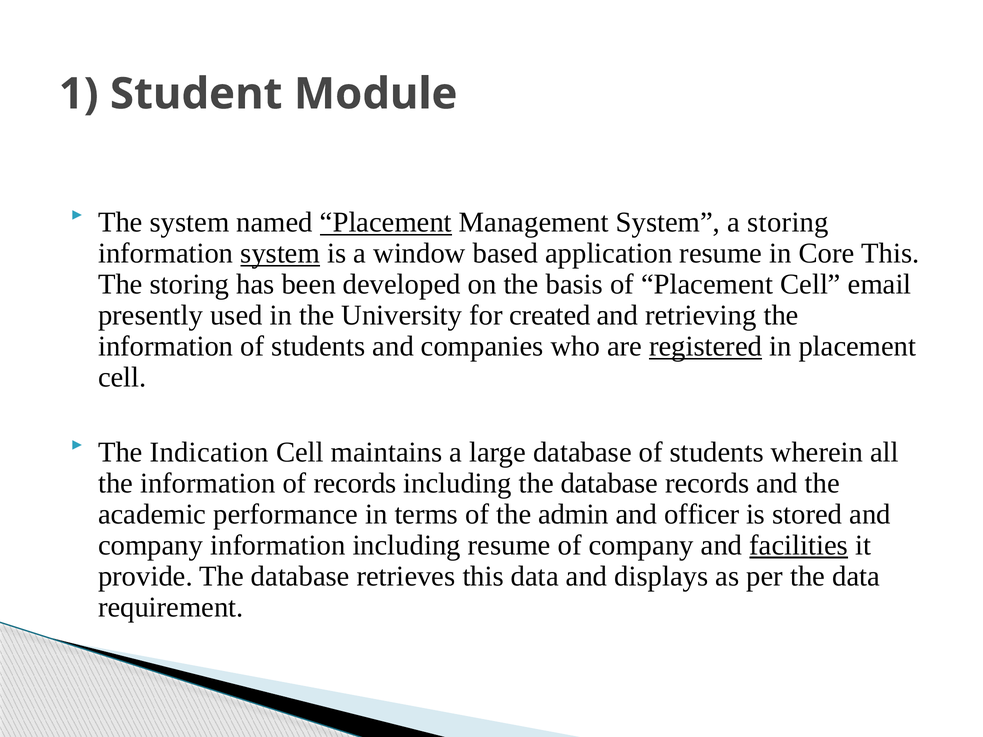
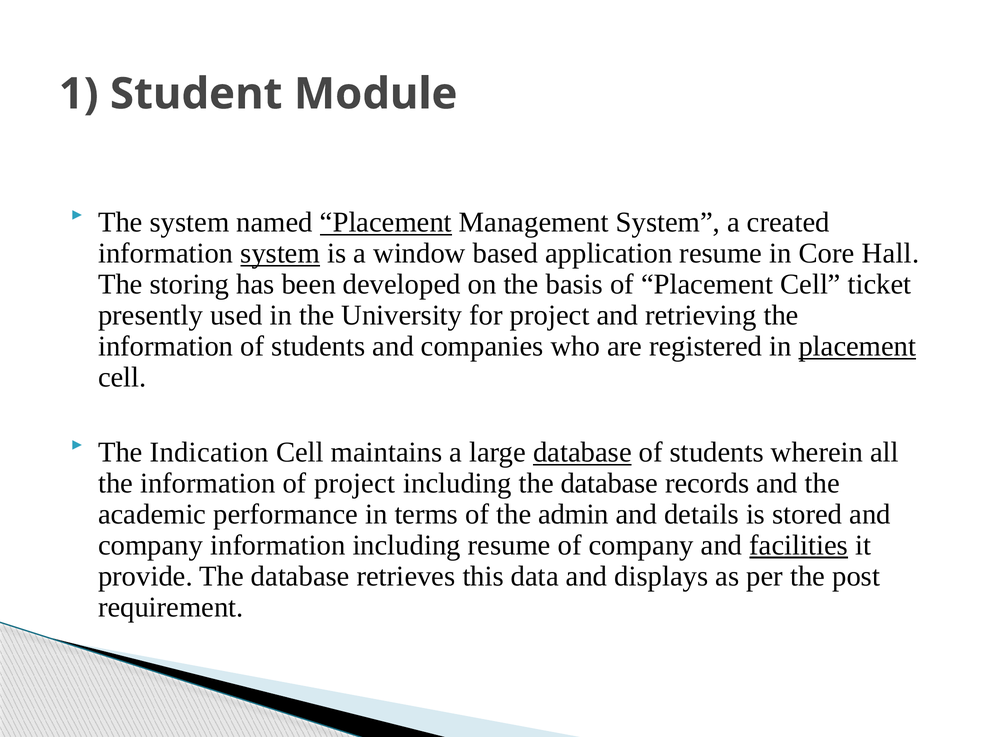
a storing: storing -> created (788, 223)
Core This: This -> Hall (890, 254)
email: email -> ticket (880, 285)
for created: created -> project (550, 315)
registered underline: present -> none (706, 346)
placement underline: none -> present (857, 346)
database underline: none -> present (582, 453)
of records: records -> project (355, 483)
officer: officer -> details (701, 514)
the data: data -> post (856, 576)
